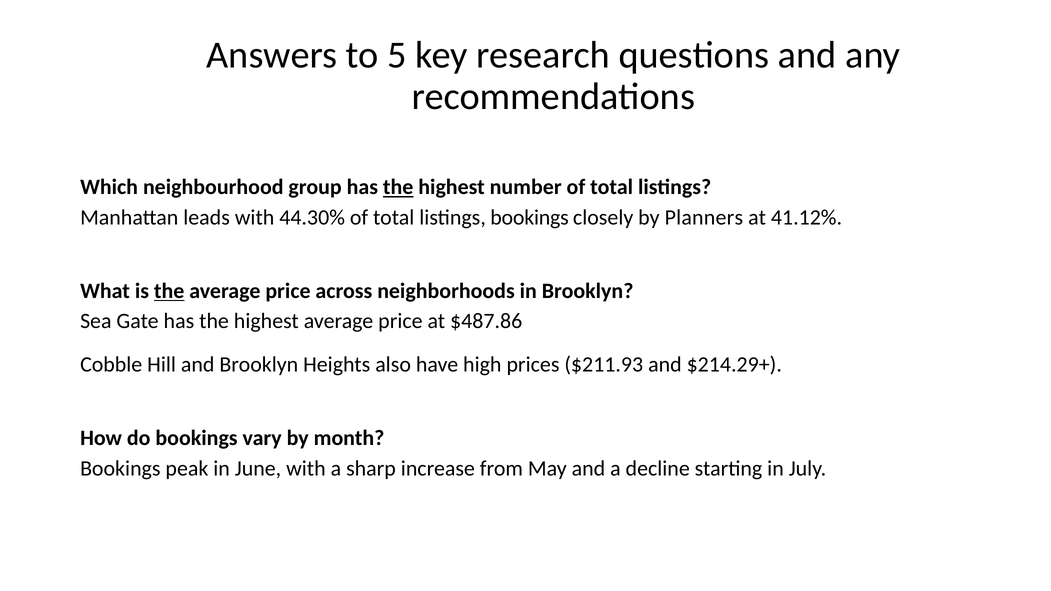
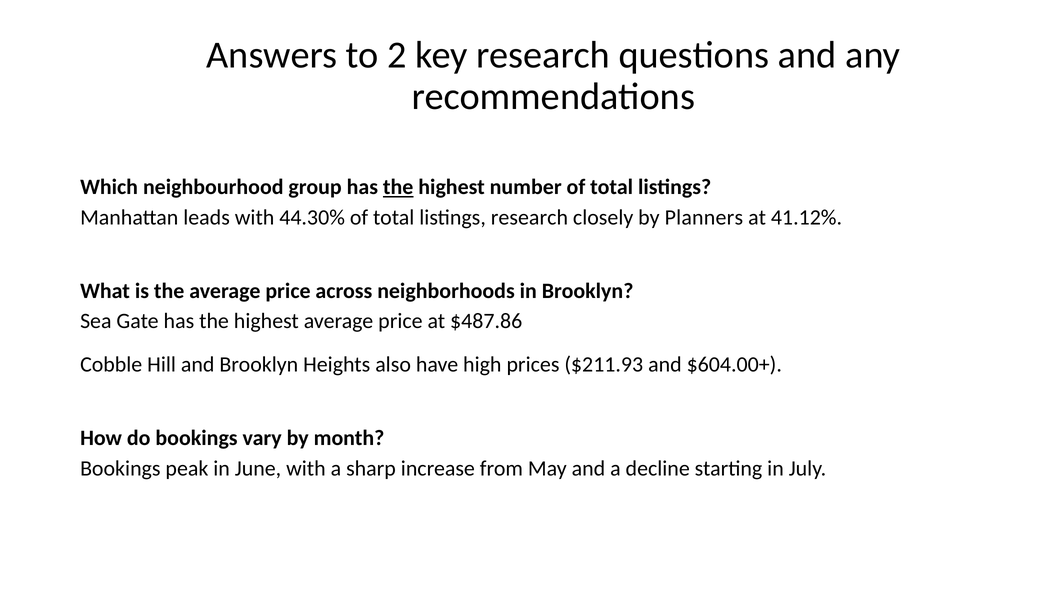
5: 5 -> 2 (397, 55)
listings bookings: bookings -> research (529, 218)
the underline: present -> none (169, 291)
$214.29+: $214.29+ -> $604.00+ (734, 365)
